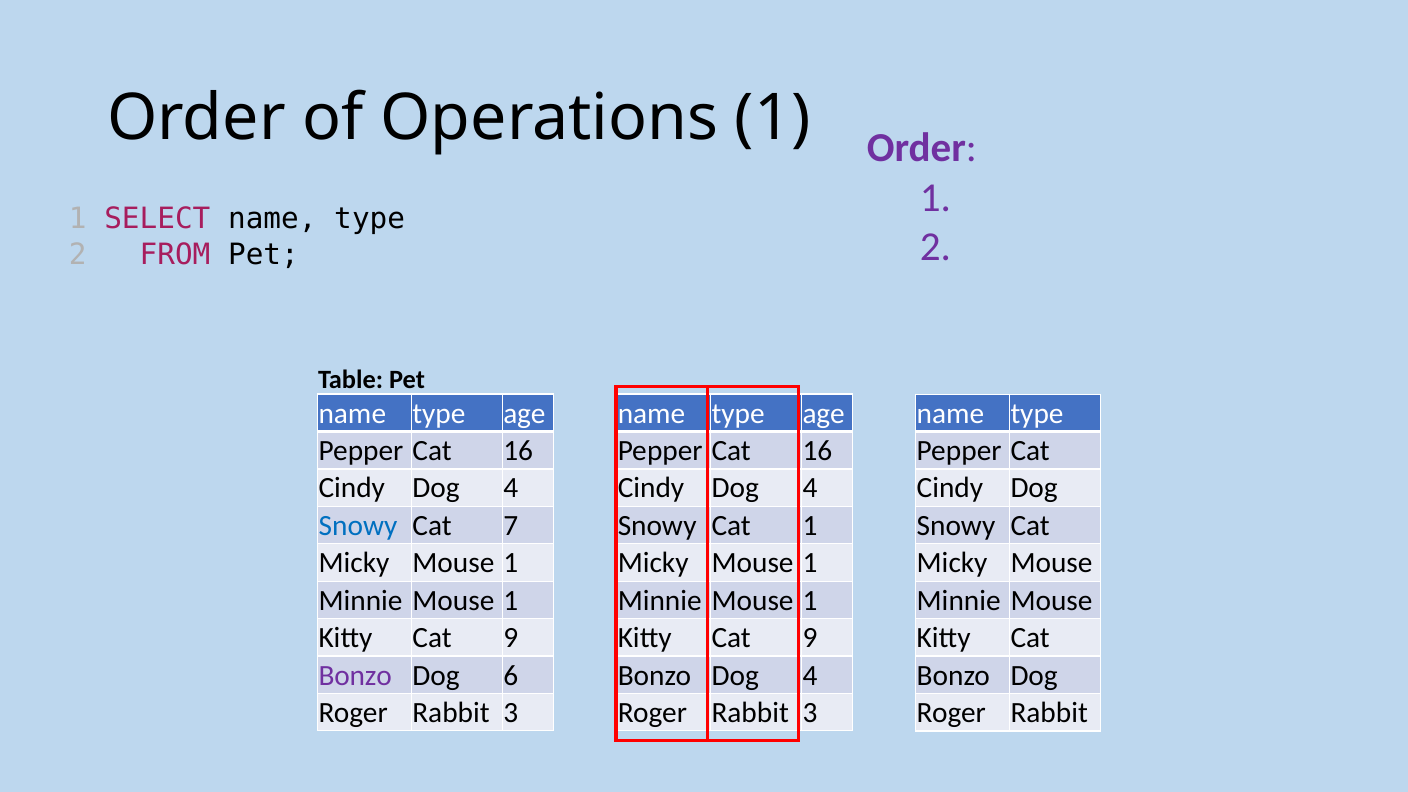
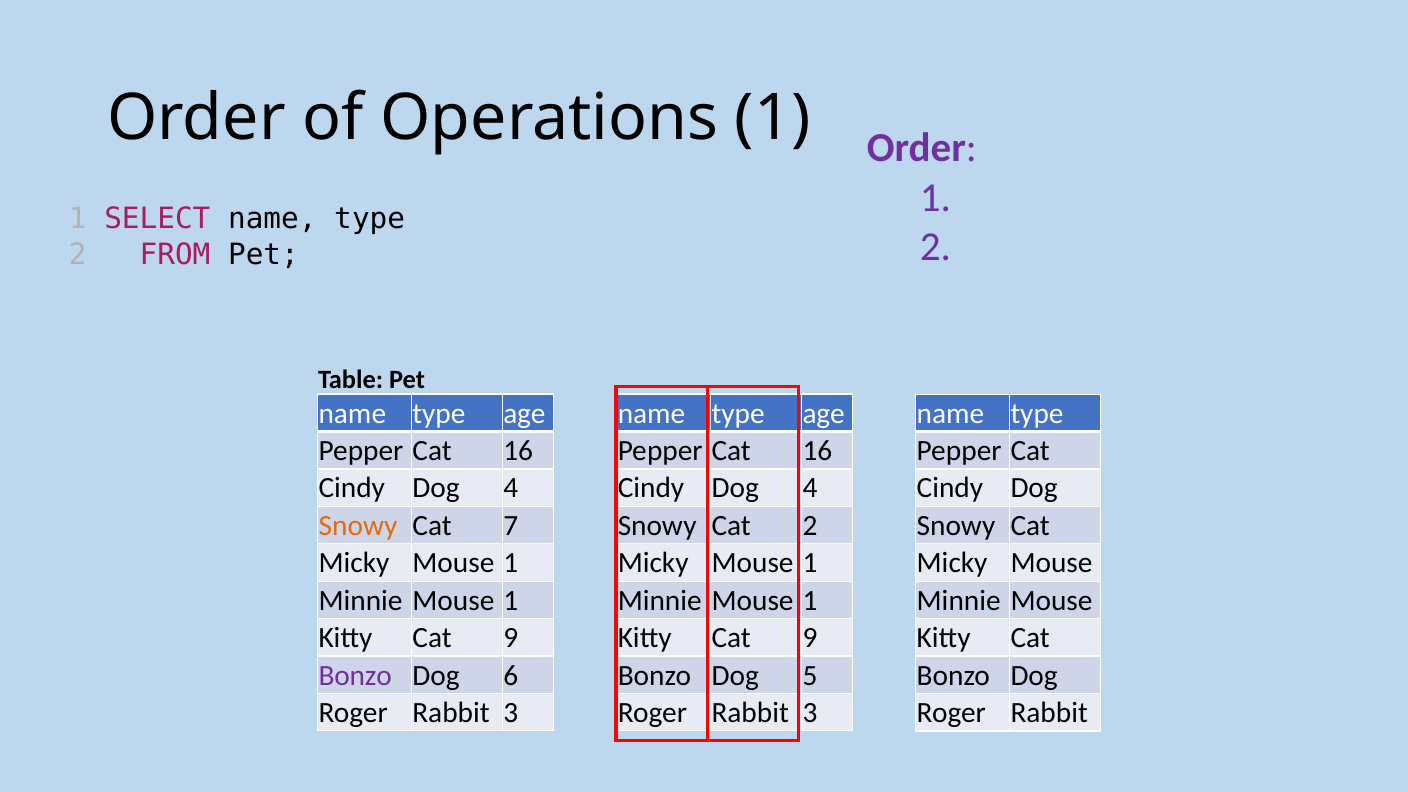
Snowy colour: blue -> orange (358, 526)
Cat 1: 1 -> 2 (810, 526)
Bonzo Dog 4: 4 -> 5 (810, 675)
